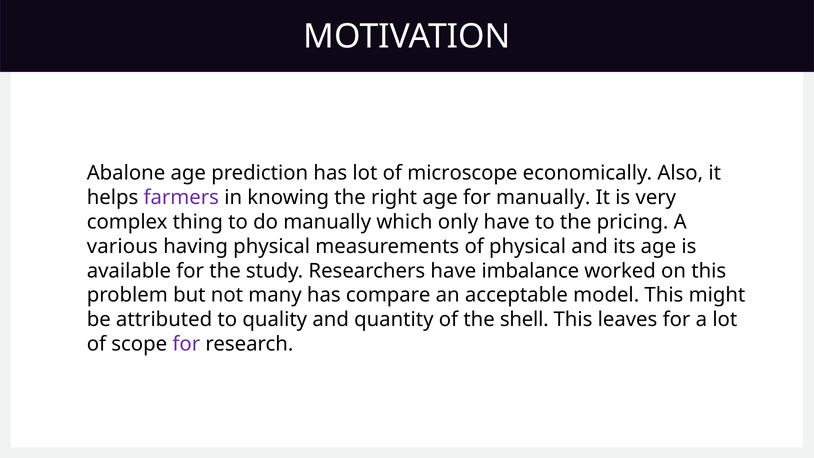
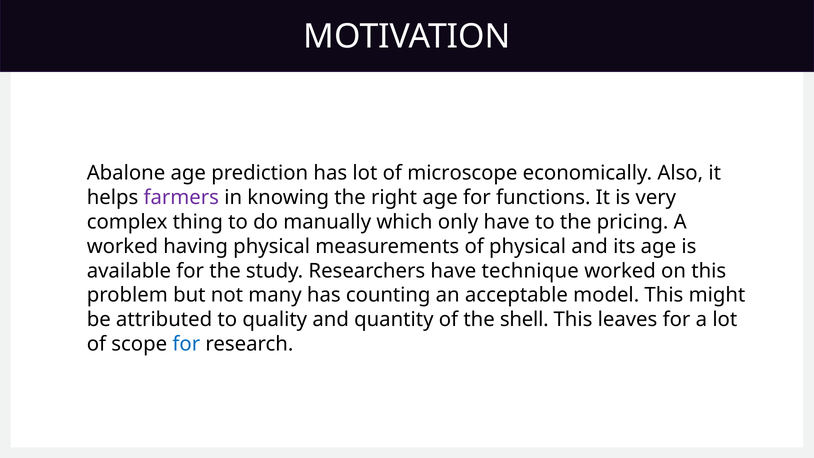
for manually: manually -> functions (543, 198)
various: various -> worked (122, 246)
imbalance: imbalance -> technique (530, 271)
compare: compare -> counting (388, 295)
for colour: purple -> blue (186, 344)
